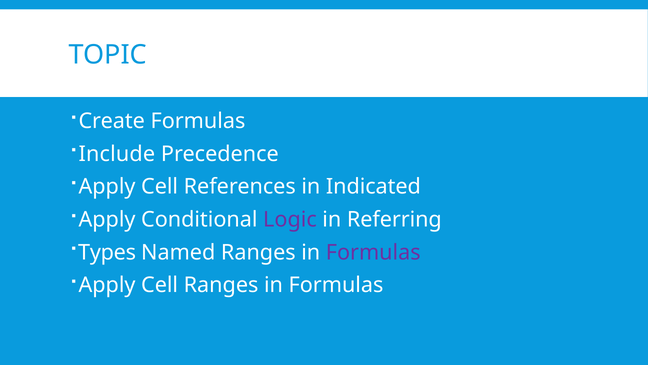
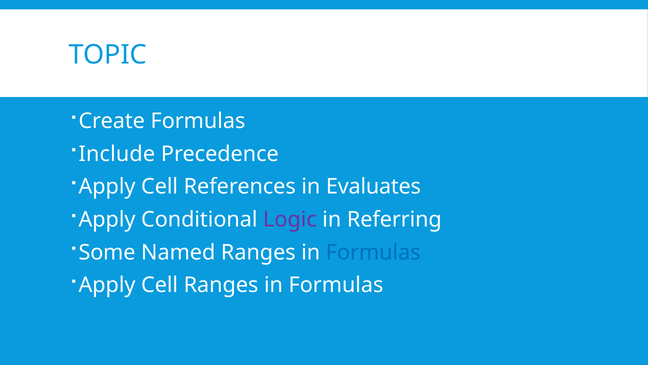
Indicated: Indicated -> Evaluates (373, 186)
Types: Types -> Some (107, 252)
Formulas colour: purple -> blue (373, 252)
